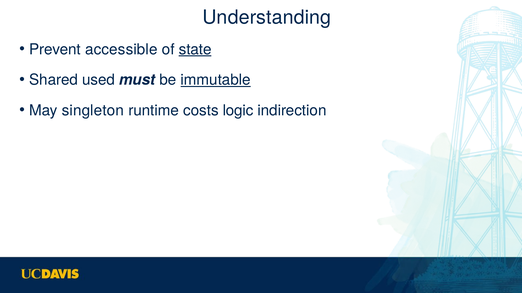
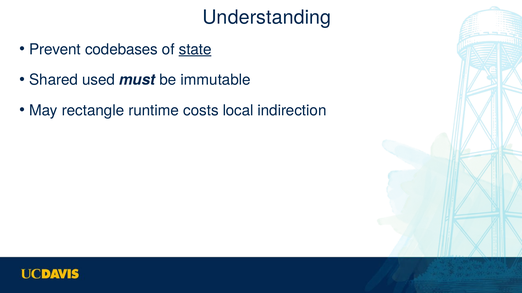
accessible: accessible -> codebases (122, 49)
immutable underline: present -> none (216, 80)
singleton: singleton -> rectangle (93, 111)
logic: logic -> local (238, 111)
